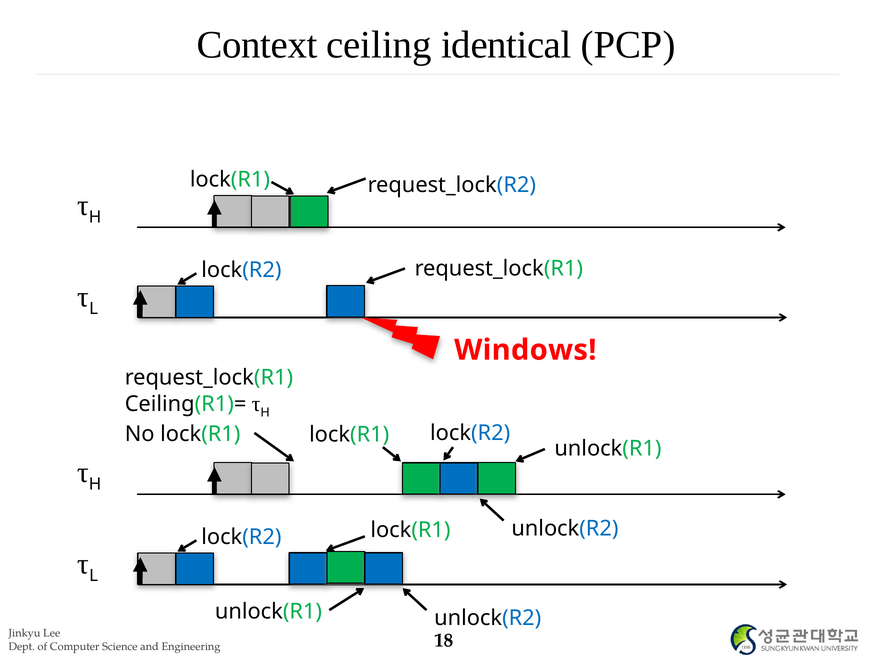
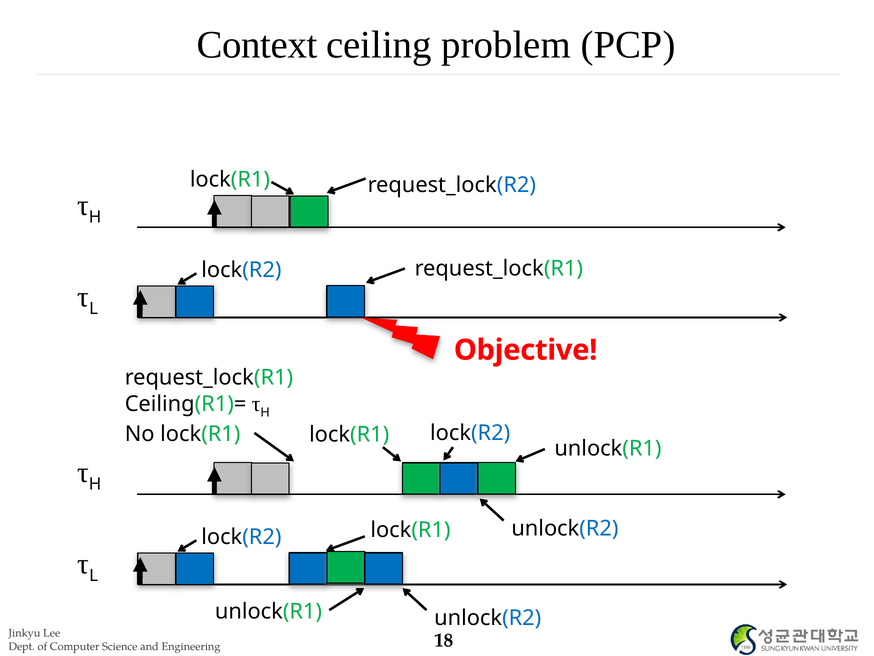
identical: identical -> problem (506, 45)
Windows: Windows -> Objective (526, 350)
